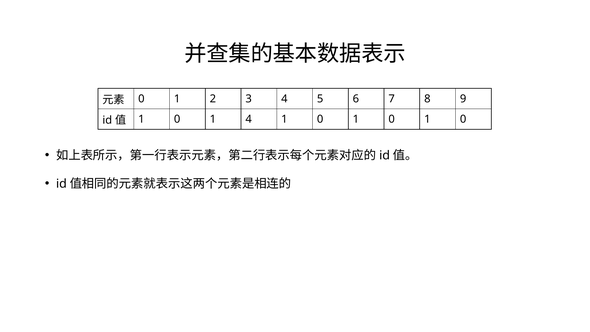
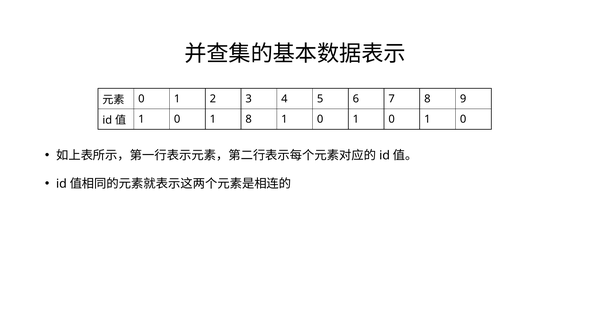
1 4: 4 -> 8 (249, 119)
